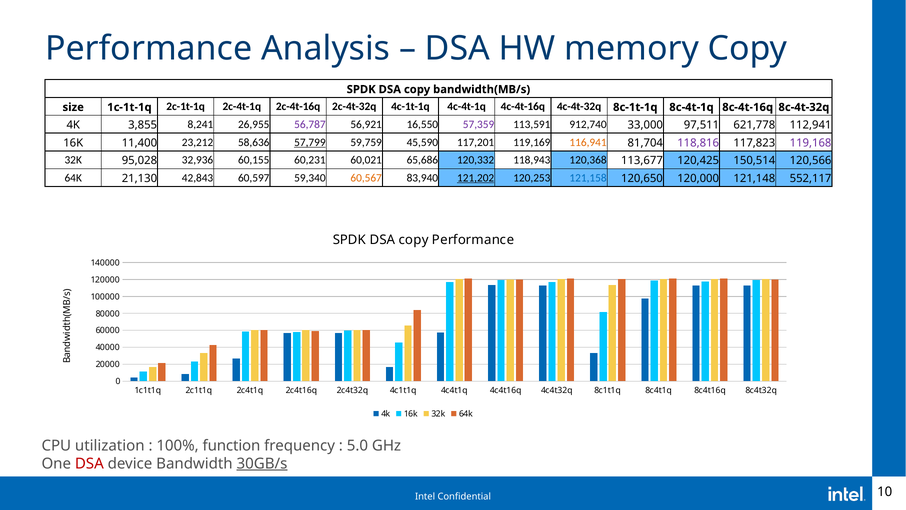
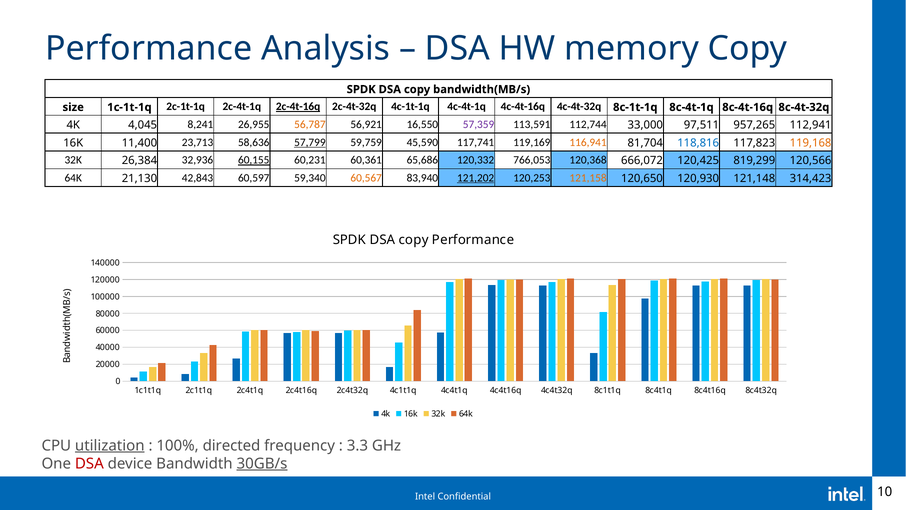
2c-4t-16q underline: none -> present (298, 107)
3,855: 3,855 -> 4,045 (143, 125)
56,787 colour: purple -> orange (310, 124)
912,740: 912,740 -> 112,744 (588, 124)
621,778: 621,778 -> 957,265 (754, 125)
23,212: 23,212 -> 23,713 (198, 142)
117,201: 117,201 -> 117,741 (476, 142)
118,816 colour: purple -> blue (698, 143)
119,168 colour: purple -> orange (811, 143)
95,028: 95,028 -> 26,384 (139, 161)
60,155 underline: none -> present (254, 160)
60,021: 60,021 -> 60,361 (366, 160)
118,943: 118,943 -> 766,053 (532, 160)
113,677: 113,677 -> 666,072 (642, 161)
150,514: 150,514 -> 819,299 (754, 161)
121,158 colour: blue -> orange (588, 178)
120,000: 120,000 -> 120,930 (698, 178)
552,117: 552,117 -> 314,423 (811, 178)
utilization underline: none -> present (110, 445)
function: function -> directed (231, 445)
5.0: 5.0 -> 3.3 (357, 445)
